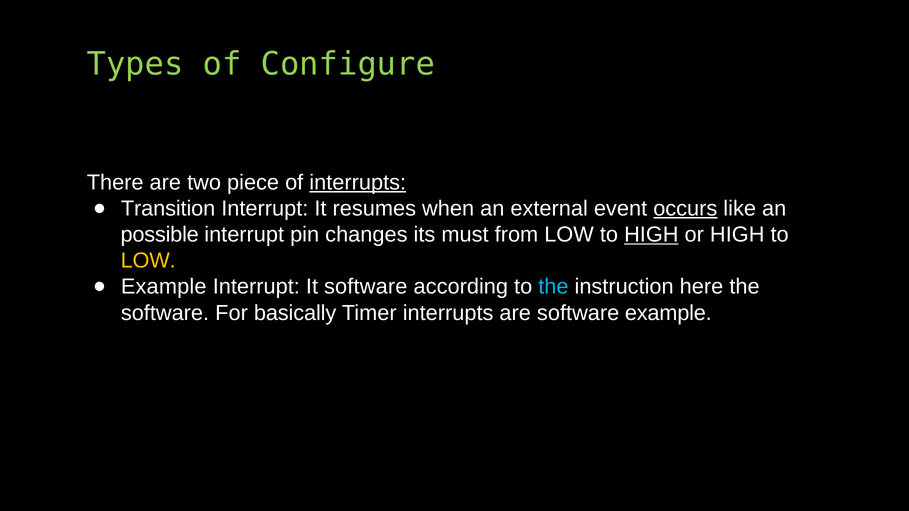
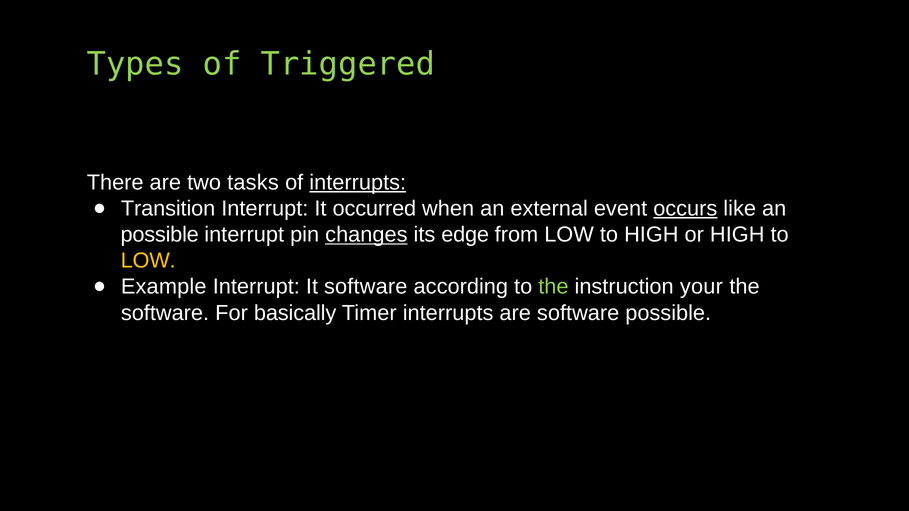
Configure: Configure -> Triggered (348, 64)
piece: piece -> tasks (253, 182)
resumes: resumes -> occurred (374, 209)
changes underline: none -> present (366, 235)
must: must -> edge (465, 235)
HIGH underline: present -> none (651, 235)
the colour: light blue -> light green (553, 287)
here: here -> your (701, 287)
software example: example -> possible (668, 313)
